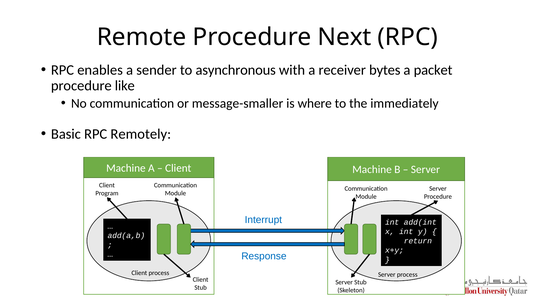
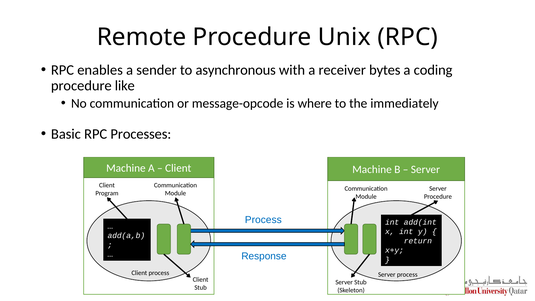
Next: Next -> Unix (344, 37)
packet: packet -> coding (433, 70)
message-smaller: message-smaller -> message-opcode (238, 103)
Remotely: Remotely -> Processes (141, 134)
Interrupt: Interrupt -> Process (263, 220)
